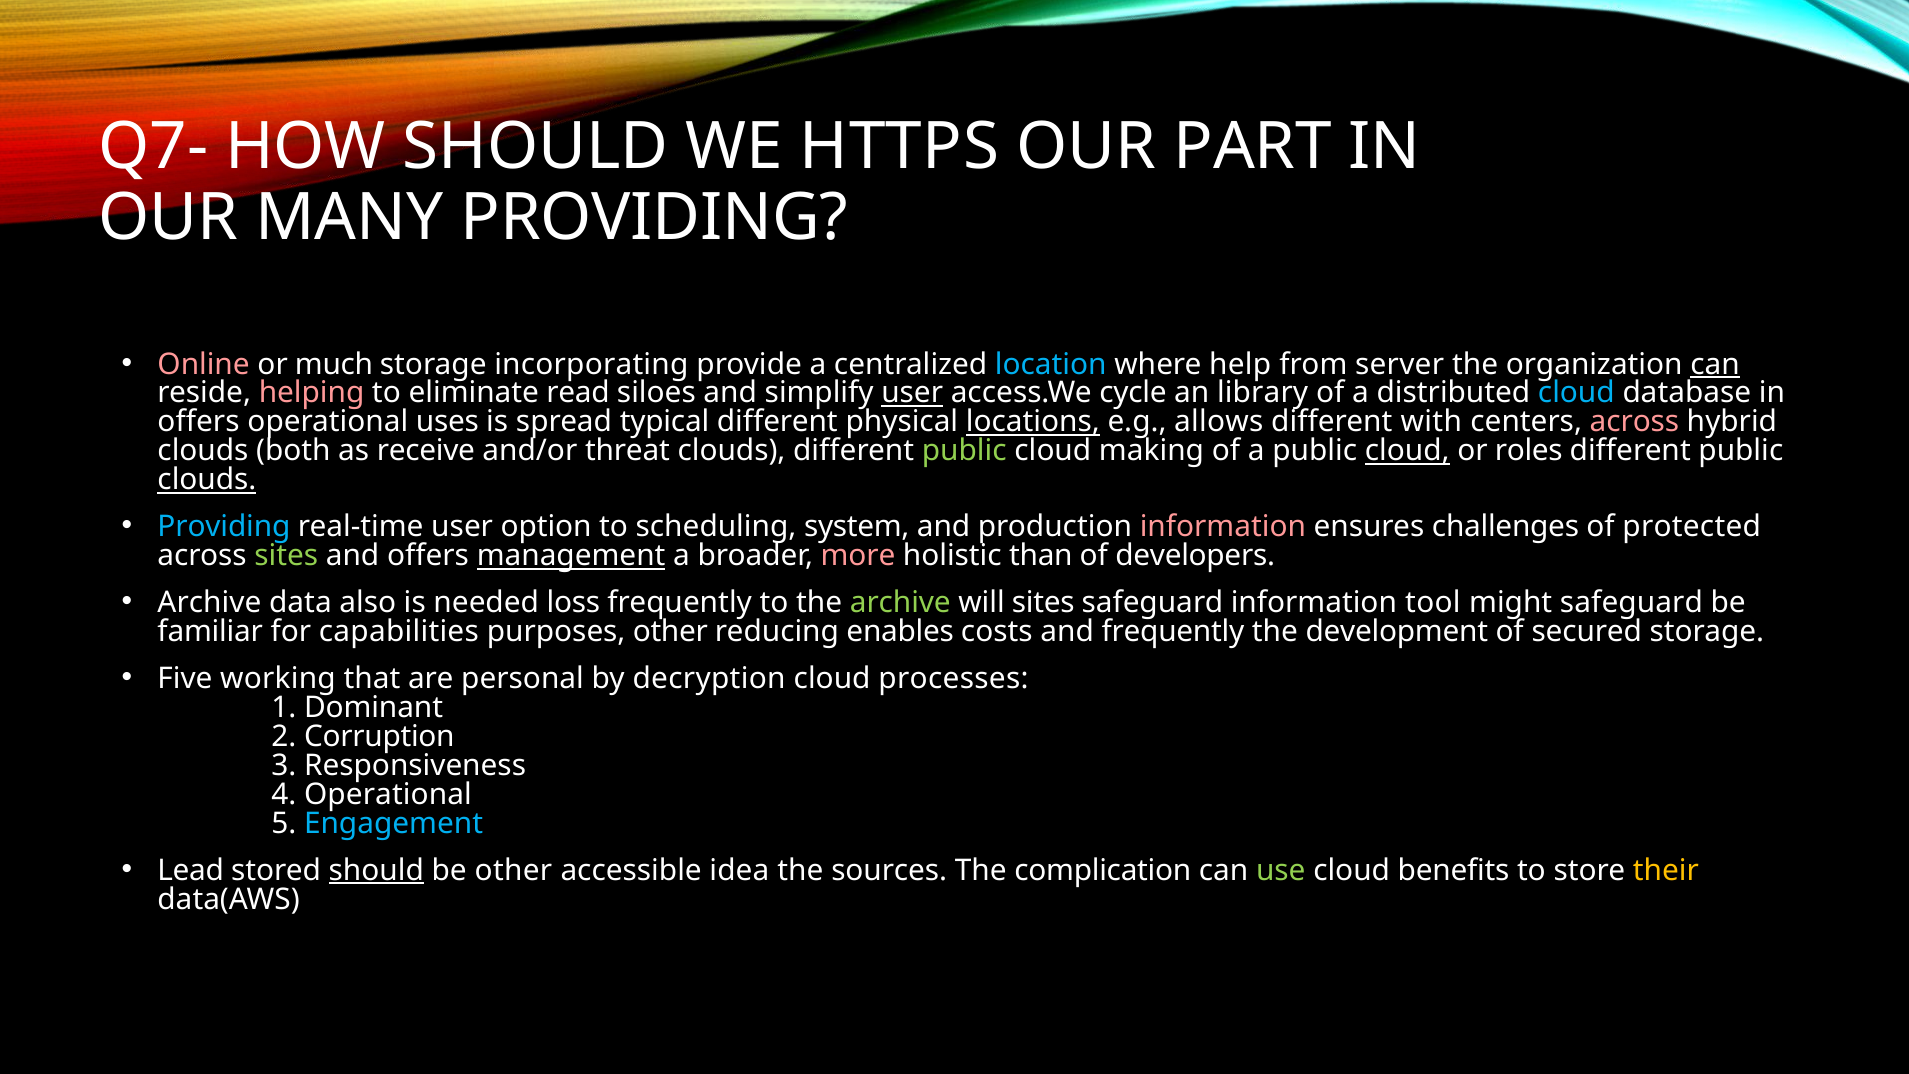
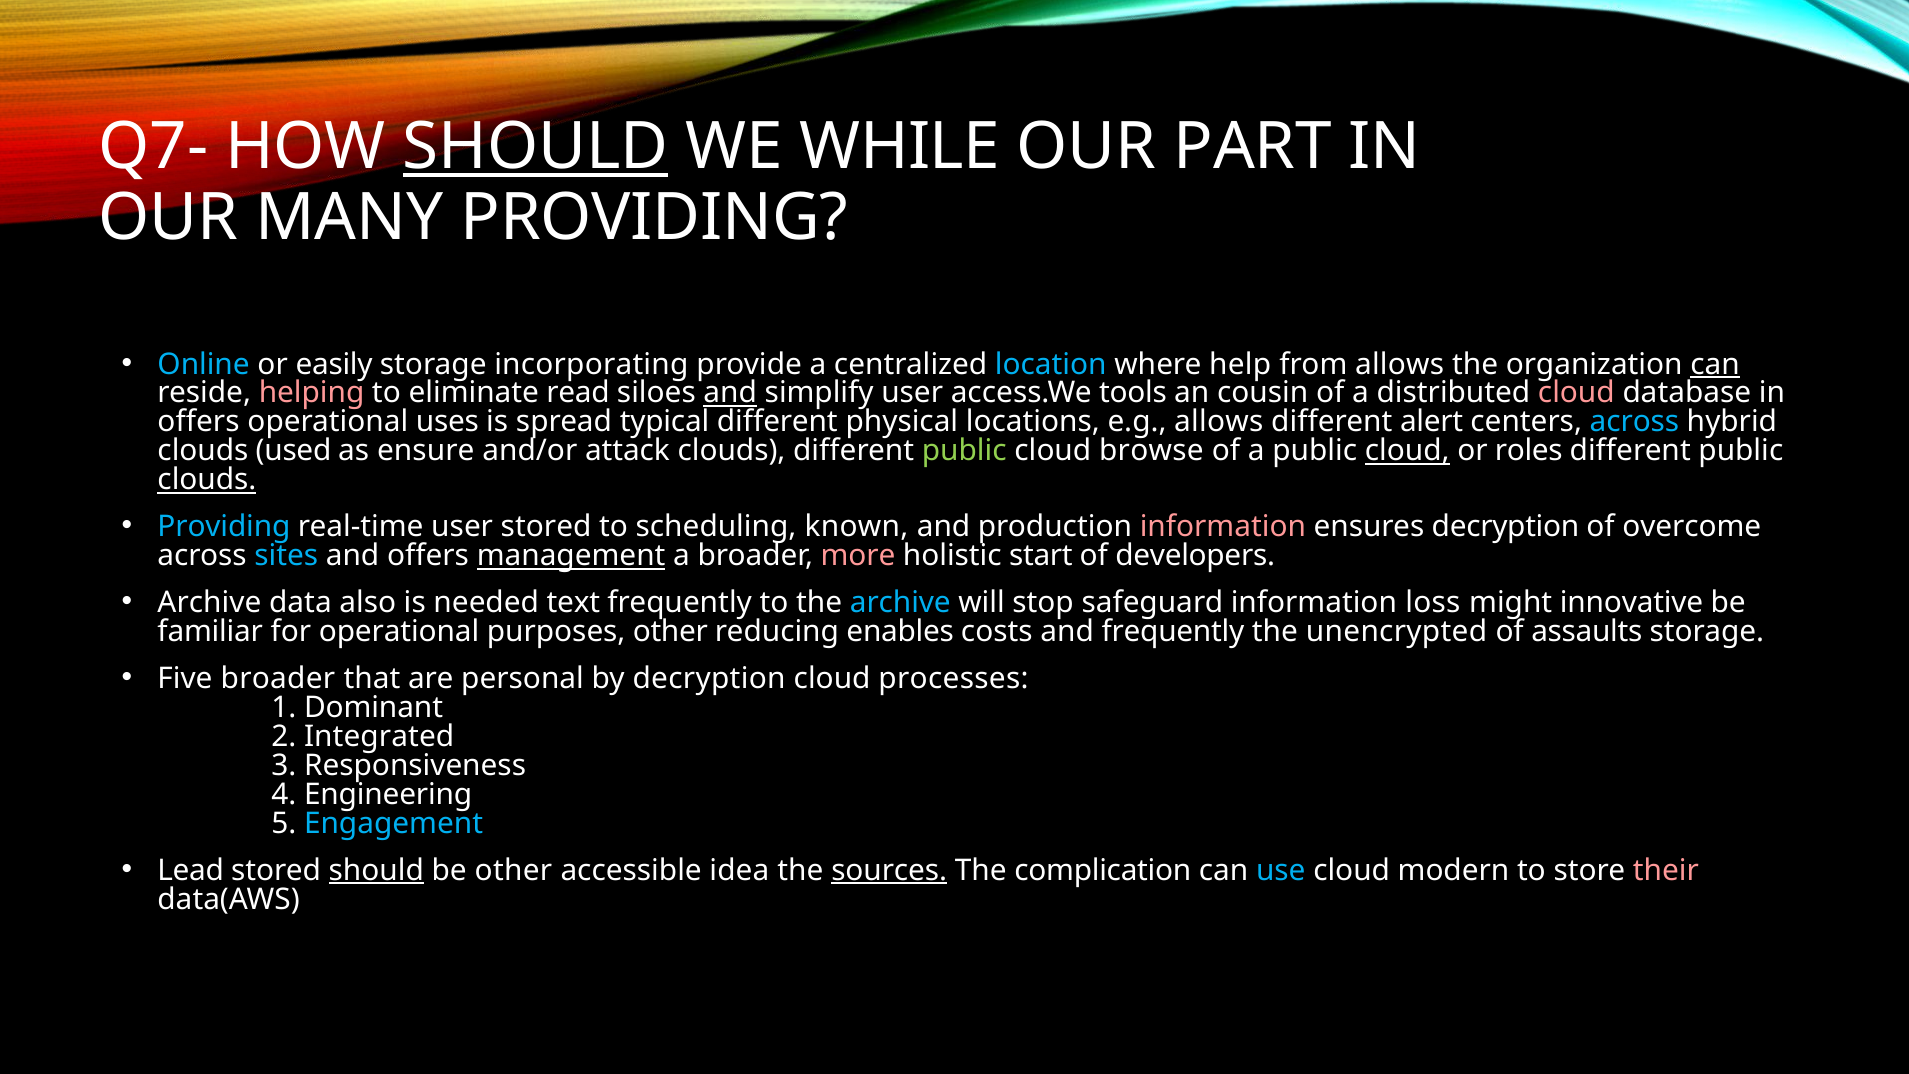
SHOULD underline: none -> present (536, 147)
HTTPS: HTTPS -> WHILE (900, 147)
Online colour: pink -> light blue (204, 364)
much: much -> easily (334, 364)
from server: server -> allows (1400, 364)
and underline: none -> present (730, 393)
user underline: present -> none (912, 393)
cycle: cycle -> tools (1133, 393)
library: library -> cousin (1263, 393)
cloud colour: light blue -> pink (1576, 393)
locations underline: present -> none (1033, 422)
with: with -> alert (1432, 422)
across colour: pink -> light blue (1634, 422)
both: both -> used (294, 451)
receive: receive -> ensure (426, 451)
threat: threat -> attack (627, 451)
making: making -> browse (1151, 451)
user option: option -> stored (546, 527)
system: system -> known (856, 527)
ensures challenges: challenges -> decryption (1506, 527)
protected: protected -> overcome (1692, 527)
sites colour: light green -> light blue (286, 556)
than: than -> start (1041, 556)
loss: loss -> text (573, 603)
archive colour: light green -> light blue (900, 603)
will sites: sites -> stop (1043, 603)
tool: tool -> loss (1433, 603)
might safeguard: safeguard -> innovative (1632, 603)
for capabilities: capabilities -> operational (399, 632)
development: development -> unencrypted (1397, 632)
secured: secured -> assaults (1587, 632)
Five working: working -> broader (278, 678)
Corruption: Corruption -> Integrated (379, 736)
4 Operational: Operational -> Engineering (388, 794)
sources underline: none -> present (889, 870)
use colour: light green -> light blue (1281, 870)
benefits: benefits -> modern (1453, 870)
their colour: yellow -> pink (1666, 870)
